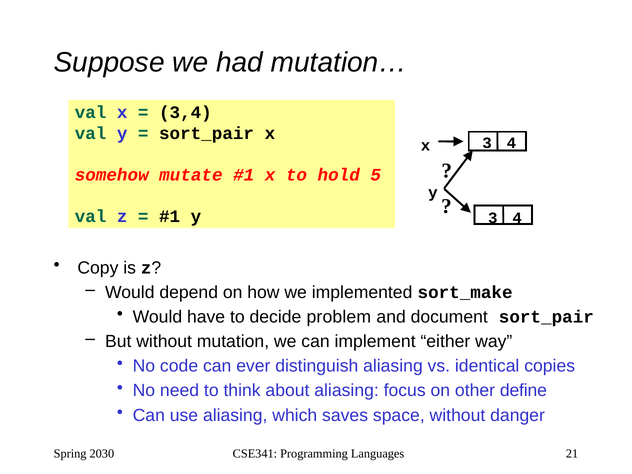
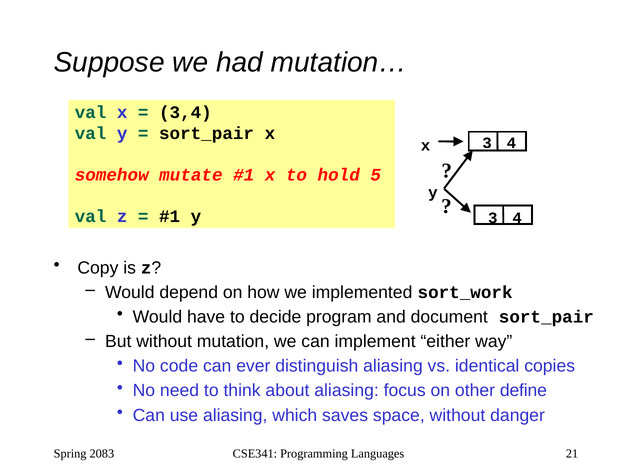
sort_make: sort_make -> sort_work (465, 292)
problem: problem -> program (339, 317)
2030: 2030 -> 2083 (102, 454)
